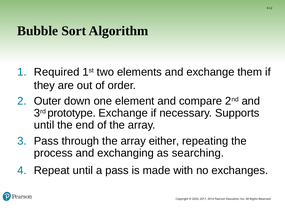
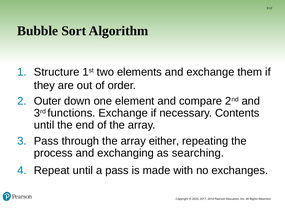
Required: Required -> Structure (57, 72)
prototype: prototype -> functions (72, 113)
Supports: Supports -> Contents (237, 113)
